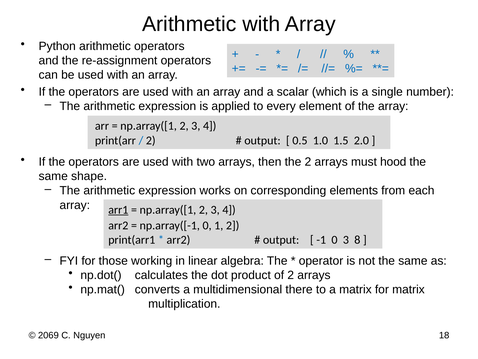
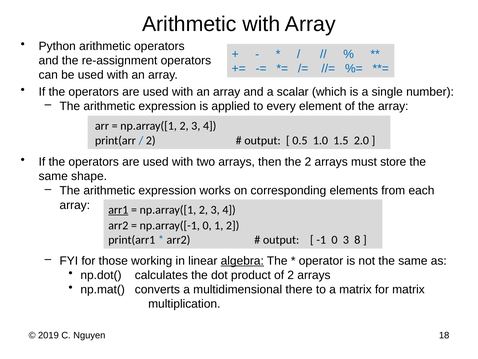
hood: hood -> store (393, 162)
algebra underline: none -> present (242, 261)
2069: 2069 -> 2019 (48, 335)
